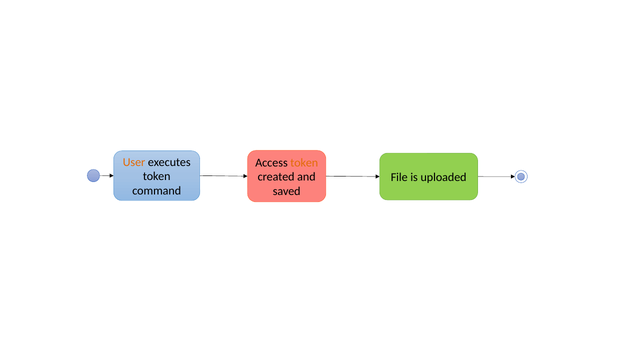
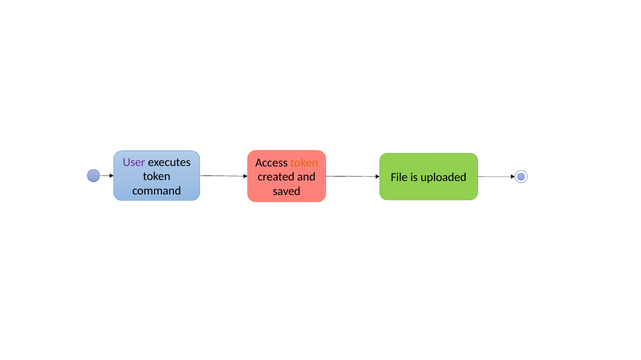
User colour: orange -> purple (134, 162)
